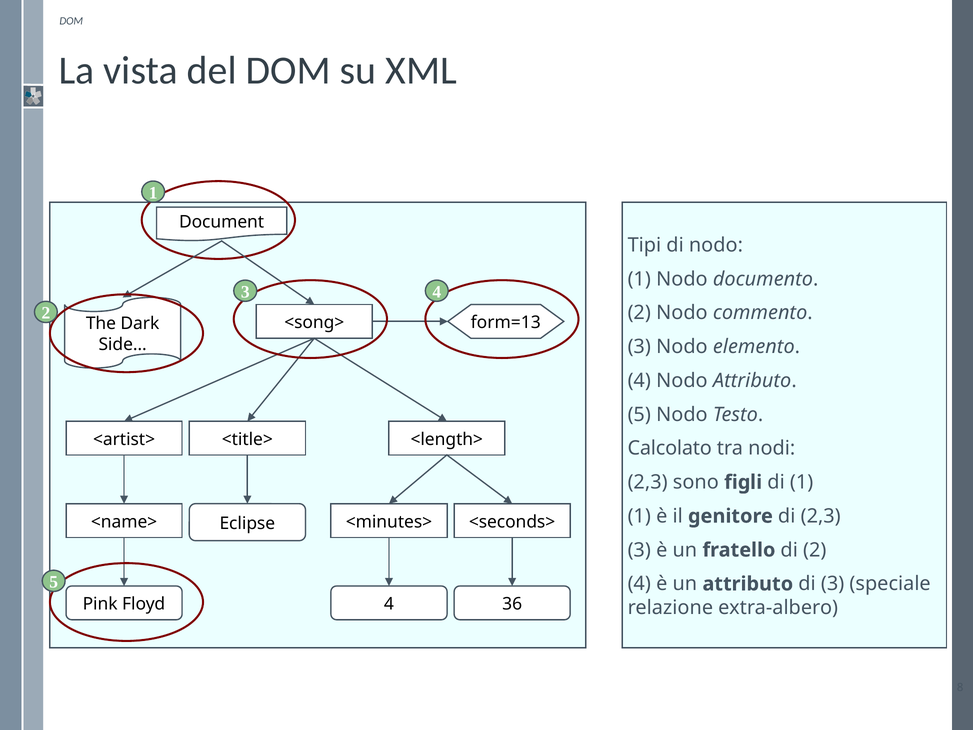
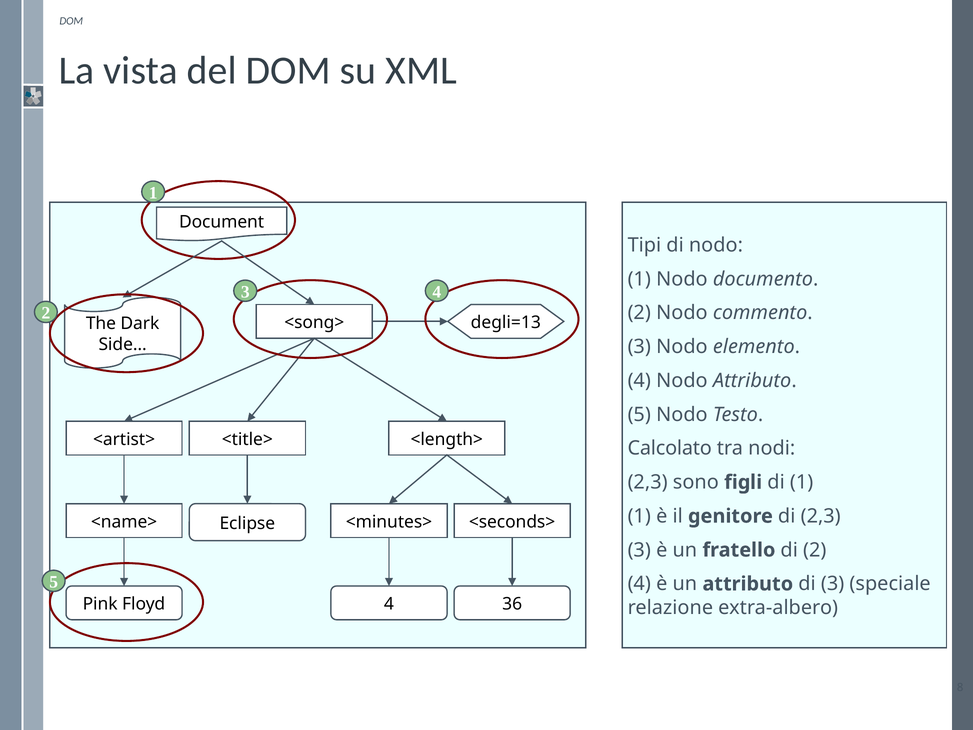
form=13: form=13 -> degli=13 (506, 323)
